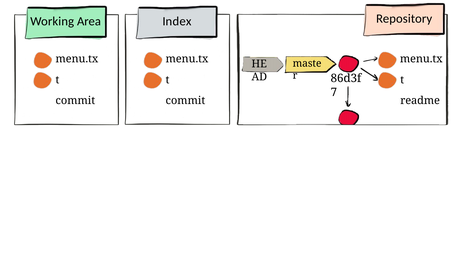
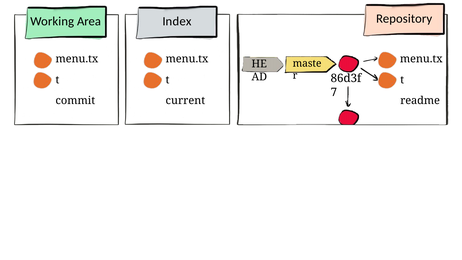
commit: commit -> current (185, 101)
